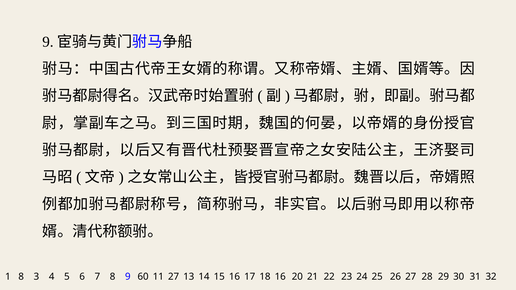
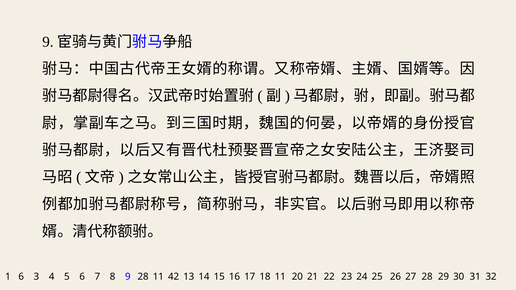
1 8: 8 -> 6 (21, 277)
9 60: 60 -> 28 (143, 277)
11 27: 27 -> 42 (174, 277)
18 16: 16 -> 11 (280, 277)
